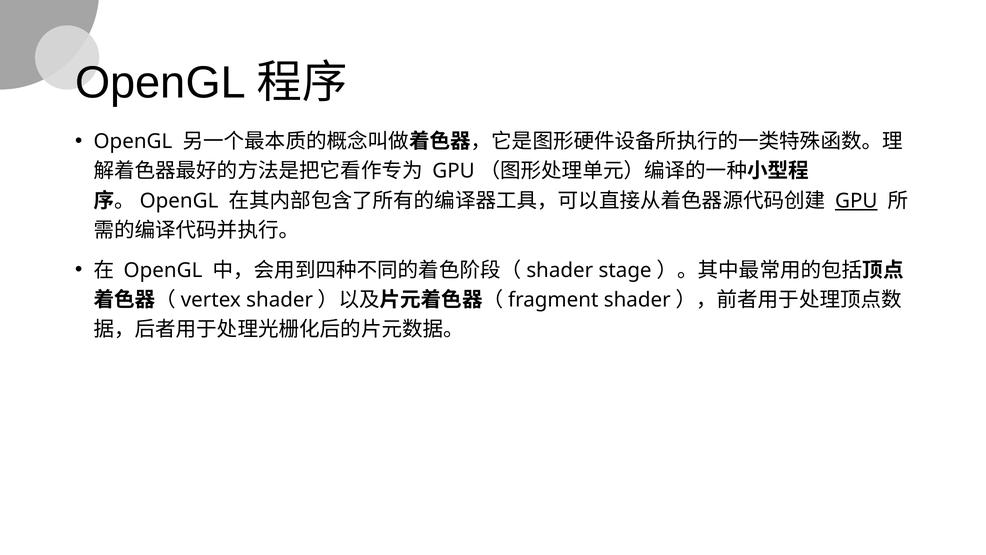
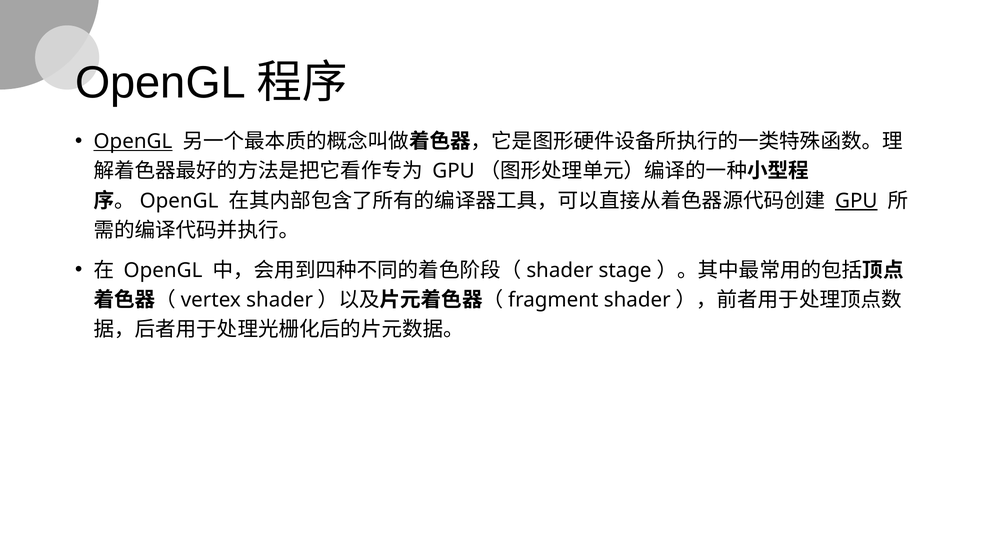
OpenGL underline: none -> present (133, 141)
